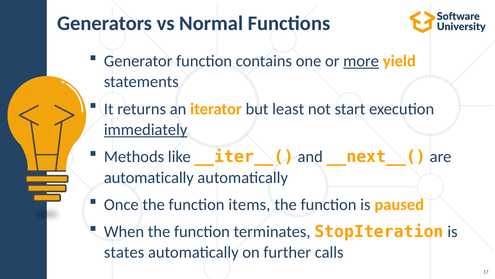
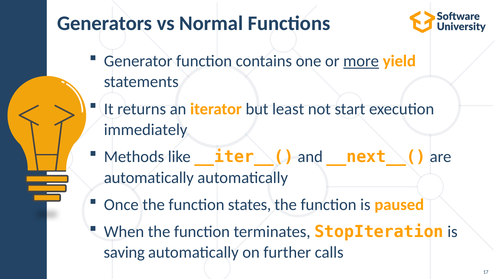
immediately underline: present -> none (146, 129)
items: items -> states (250, 204)
states: states -> saving (124, 252)
